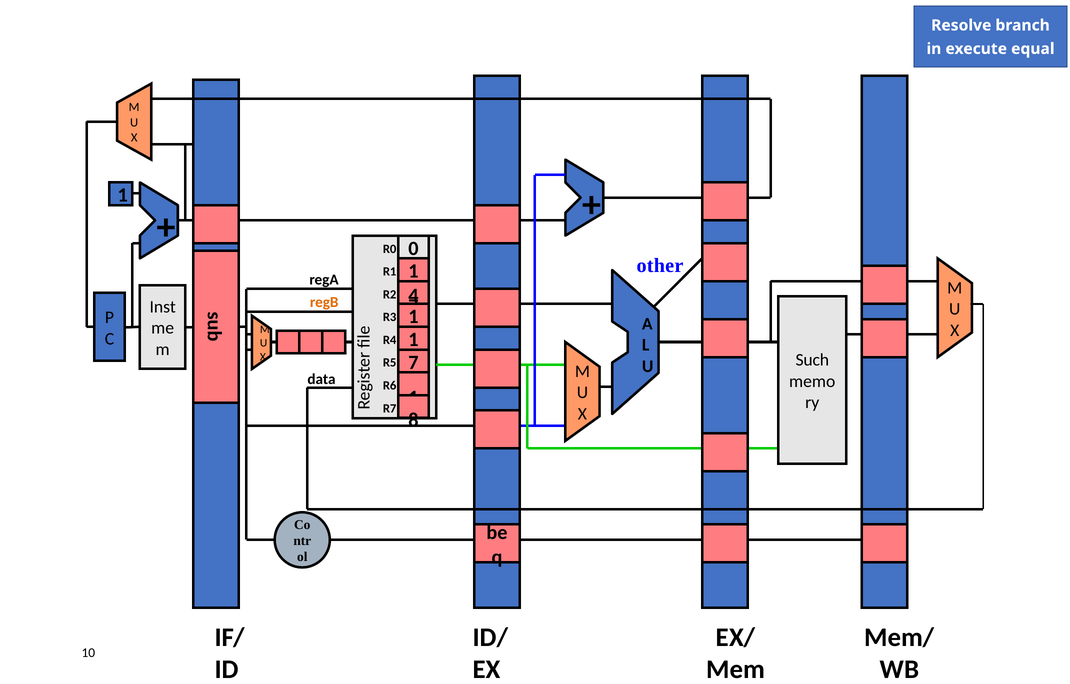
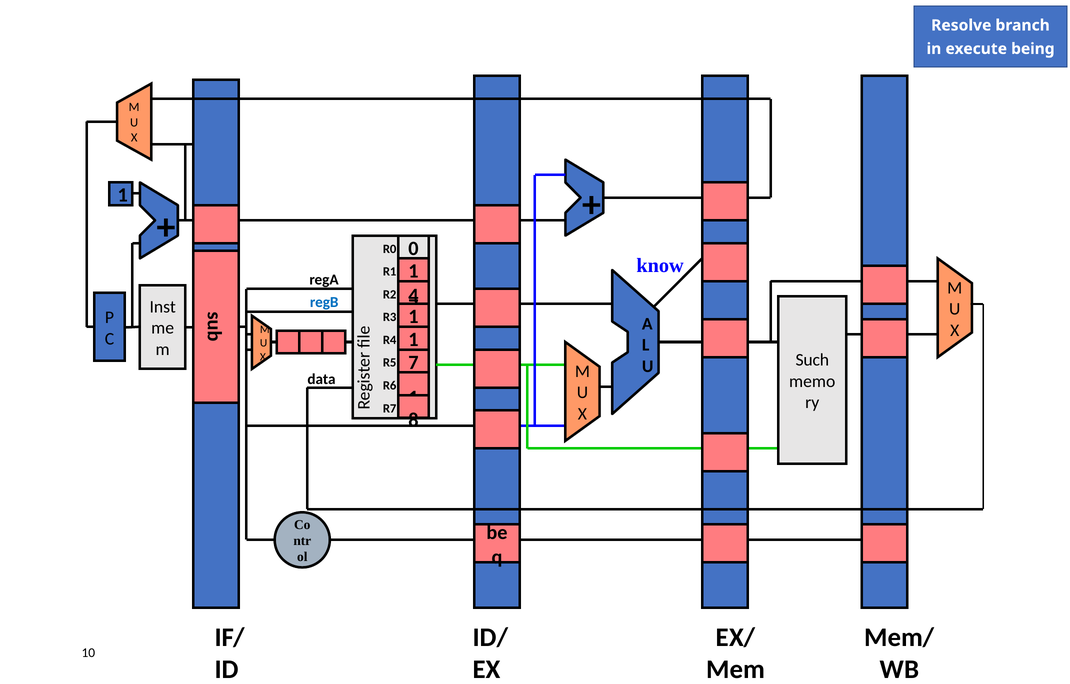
equal: equal -> being (1033, 49)
other: other -> know (660, 265)
regB colour: orange -> blue (324, 302)
